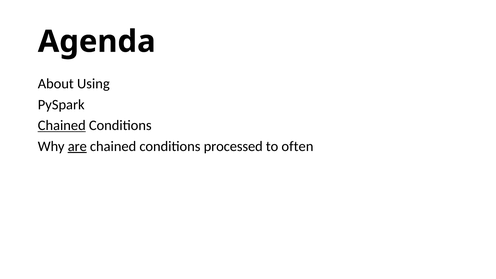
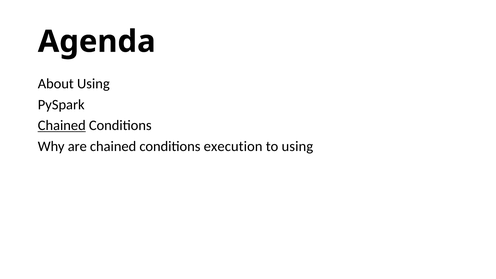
are underline: present -> none (77, 146)
processed: processed -> execution (233, 146)
to often: often -> using (297, 146)
